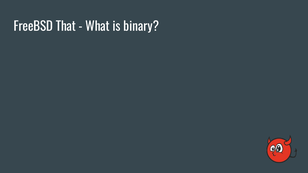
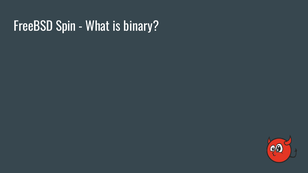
That: That -> Spin (66, 27)
